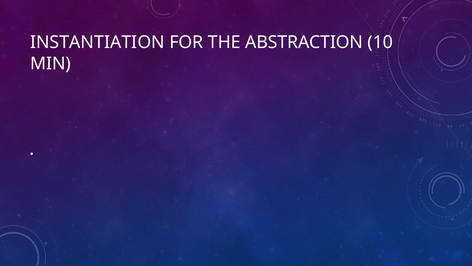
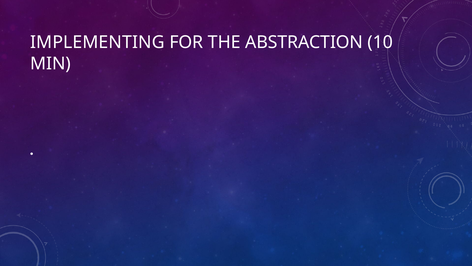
INSTANTIATION: INSTANTIATION -> IMPLEMENTING (97, 42)
